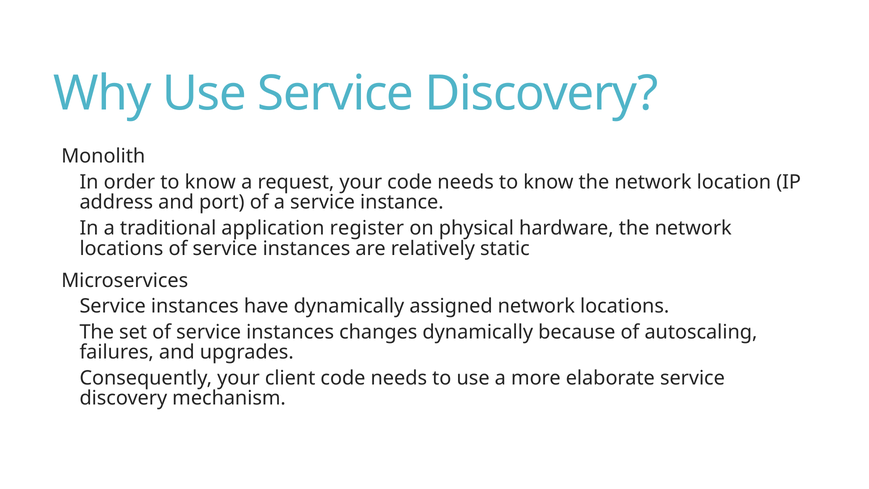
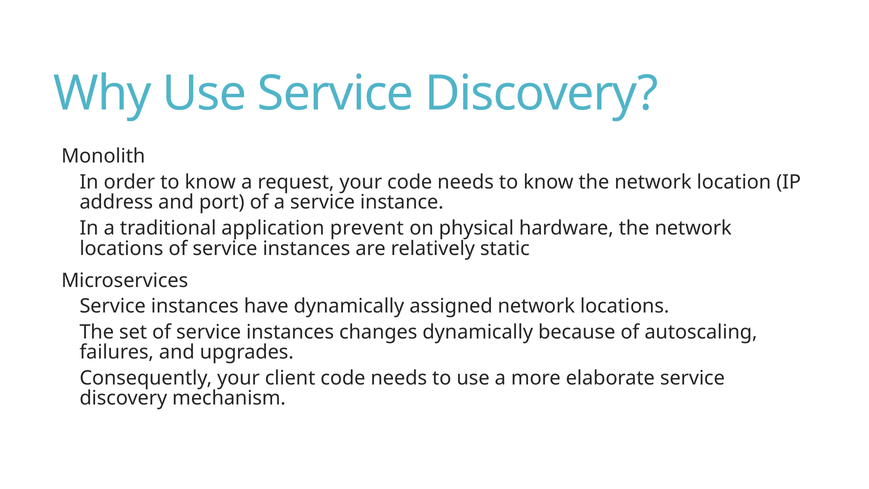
register: register -> prevent (367, 228)
